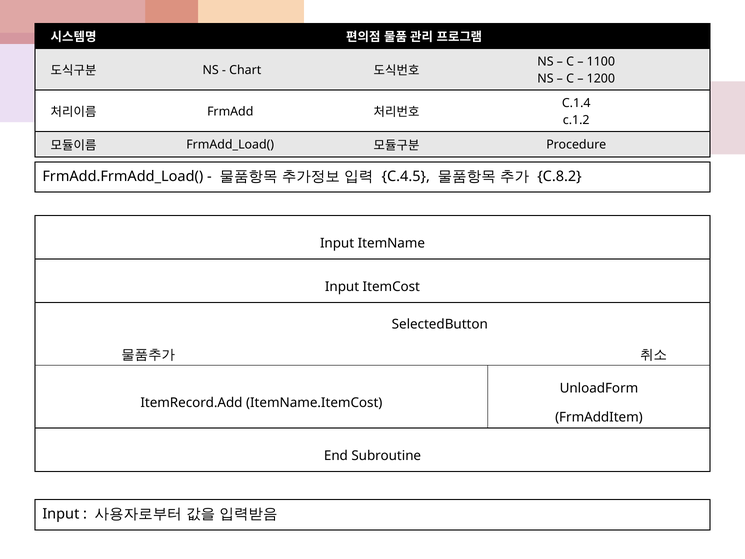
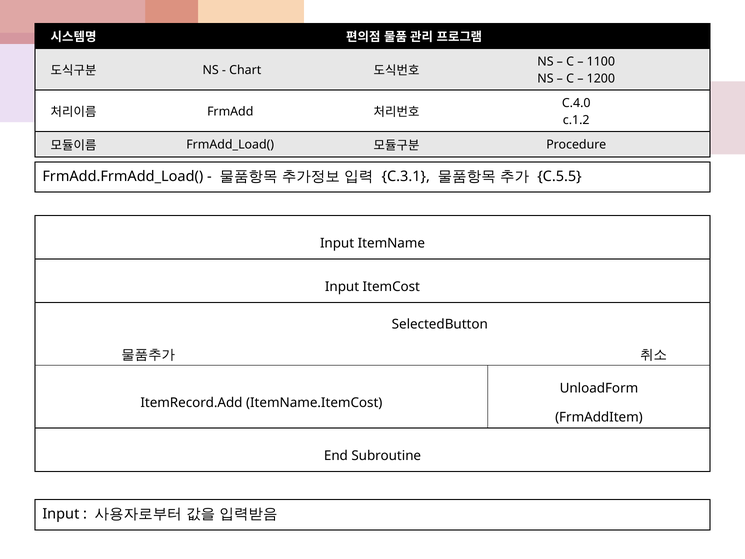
C.1.4: C.1.4 -> C.4.0 (576, 103)
C.4.5: C.4.5 -> C.3.1 (406, 176)
C.8.2: C.8.2 -> C.5.5 (559, 176)
